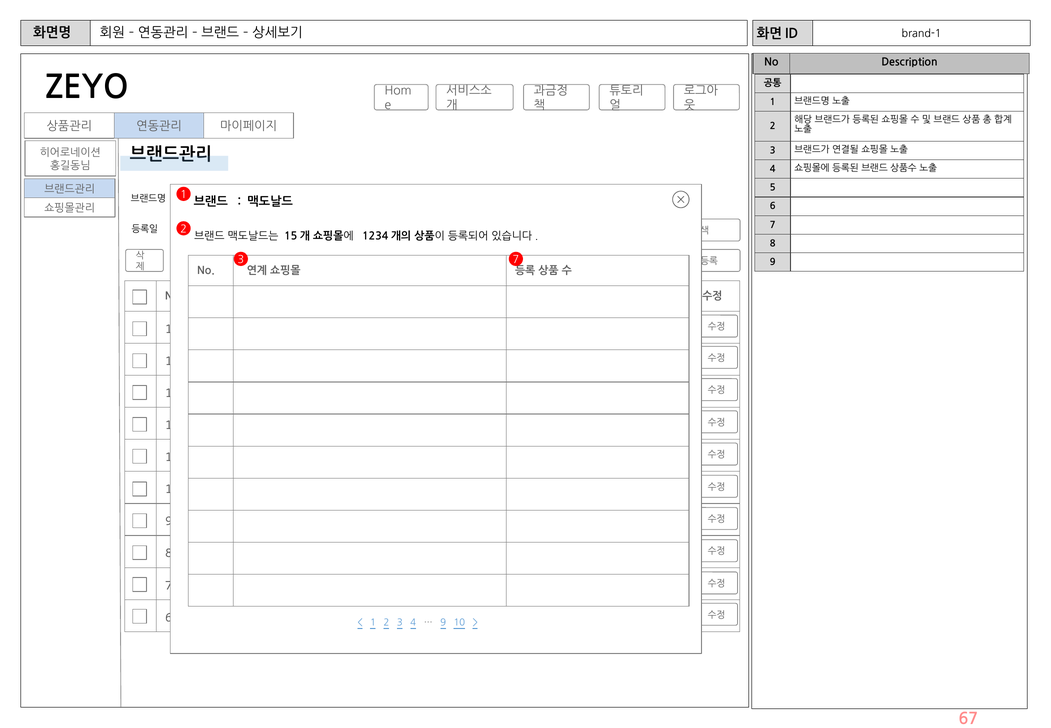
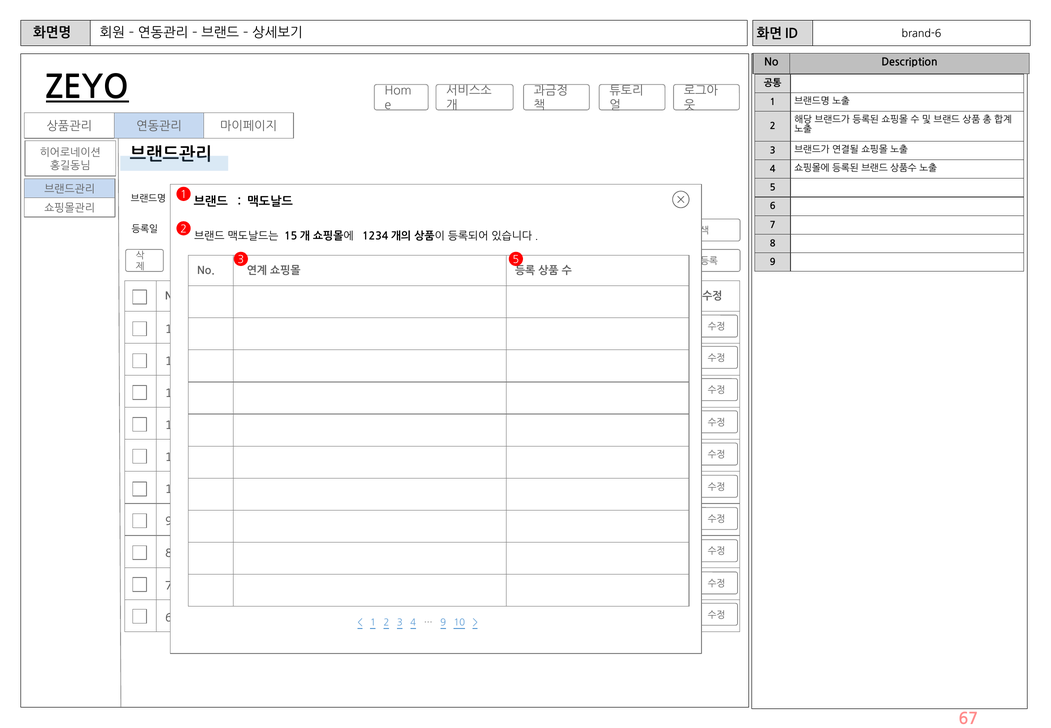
brand-1: brand-1 -> brand-6 (922, 33)
ZEYO underline: none -> present (87, 87)
3 7: 7 -> 5 (516, 259)
